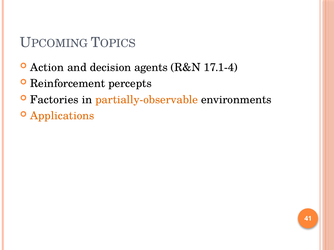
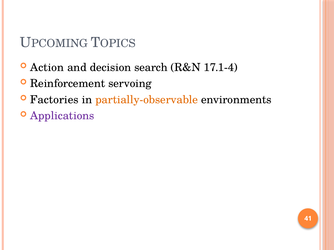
agents: agents -> search (151, 68)
percepts: percepts -> servoing (130, 84)
Applications colour: orange -> purple (62, 116)
